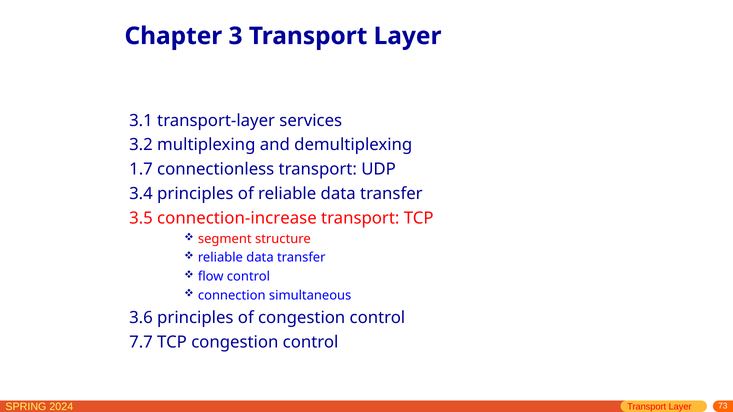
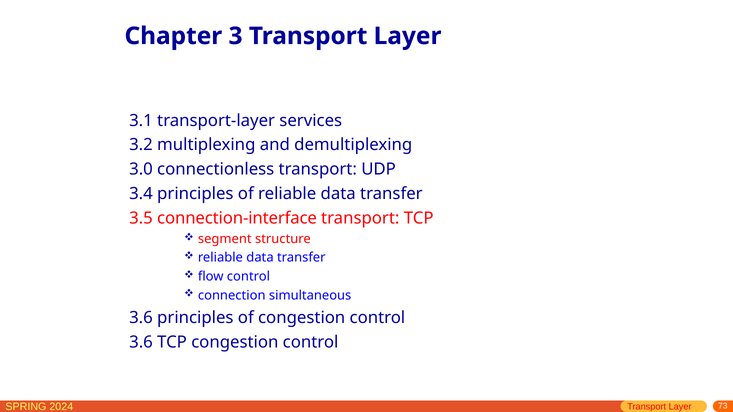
1.7: 1.7 -> 3.0 (141, 169)
connection-increase: connection-increase -> connection-interface (237, 218)
7.7: 7.7 -> 3.6 (141, 342)
